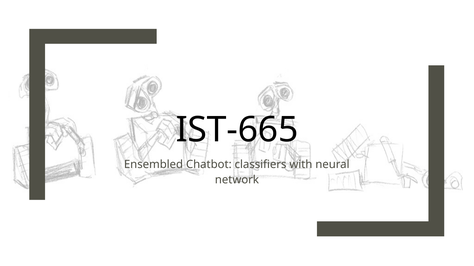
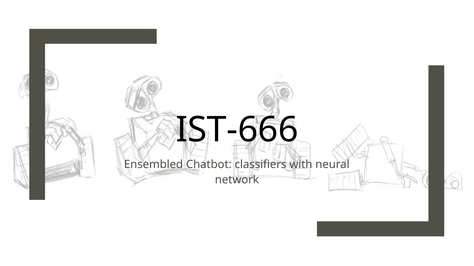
IST-665: IST-665 -> IST-666 (237, 130)
